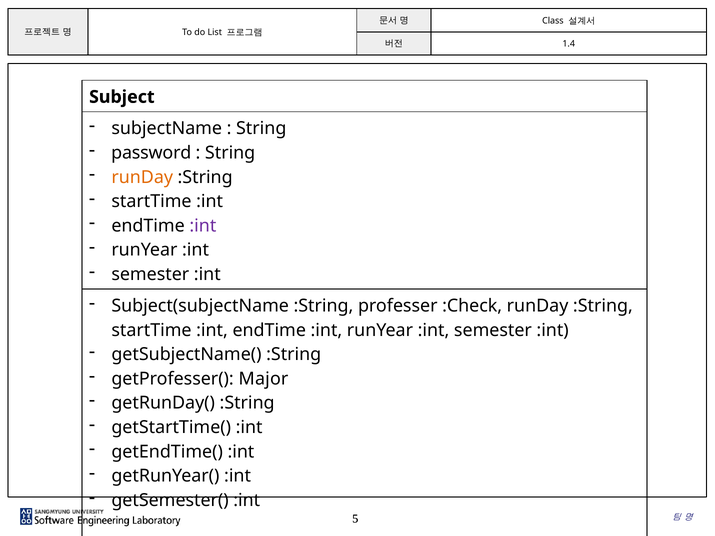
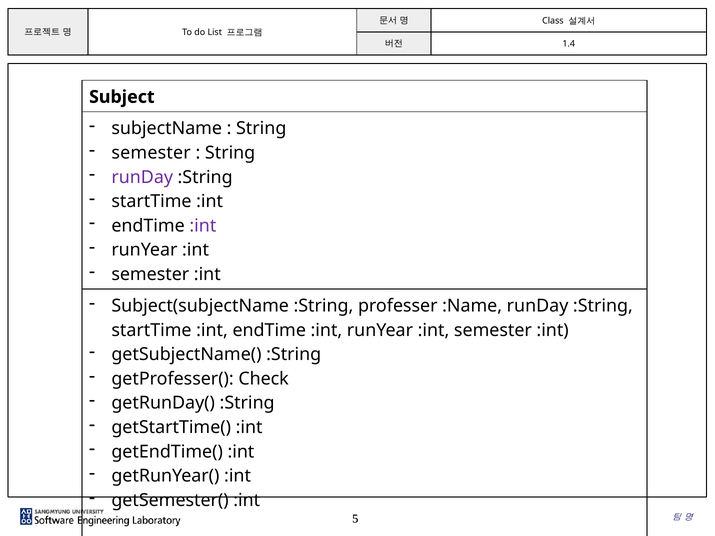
password: password -> semester (151, 153)
runDay colour: orange -> purple (142, 177)
:Check: :Check -> :Name (472, 306)
Major: Major -> Check (264, 379)
